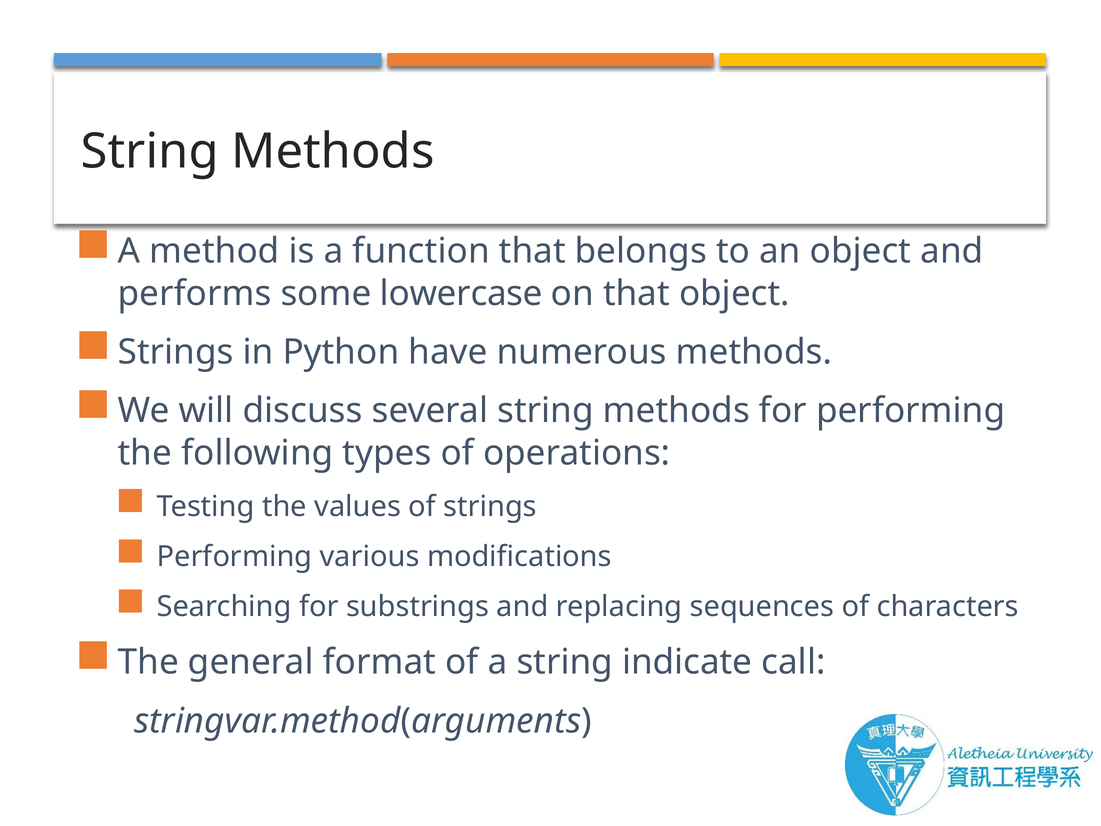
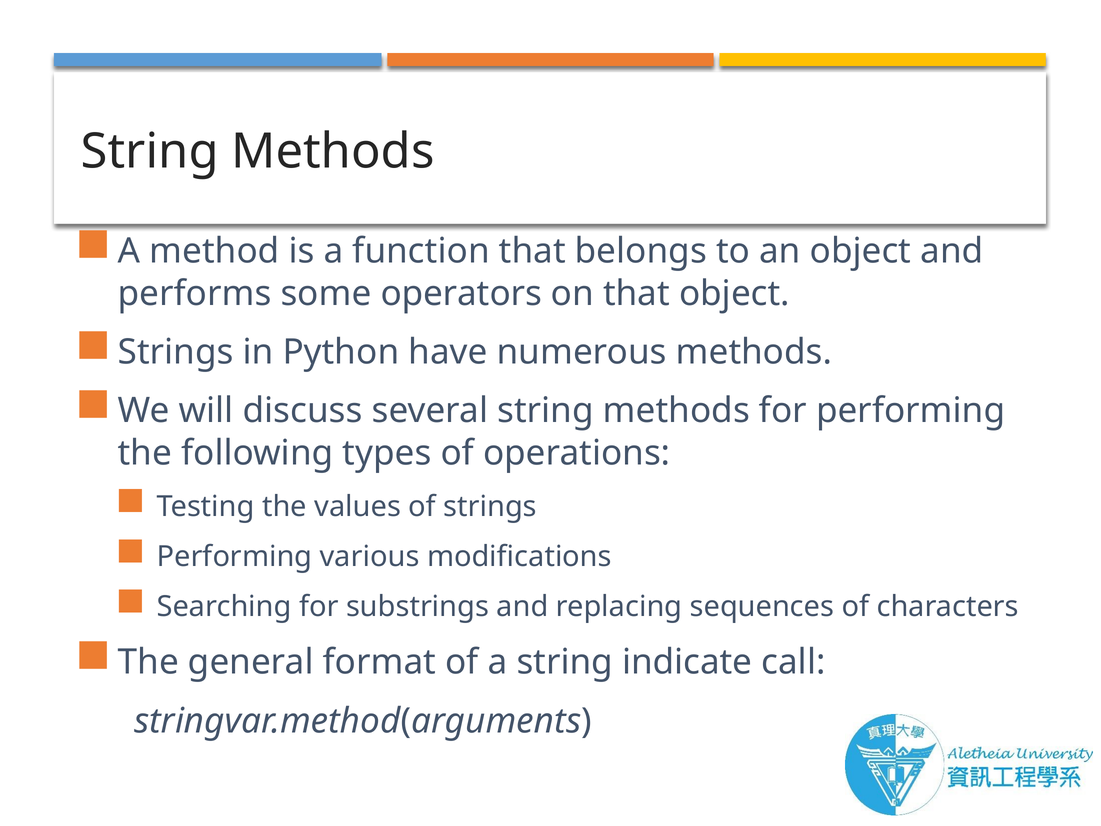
lowercase: lowercase -> operators (461, 293)
